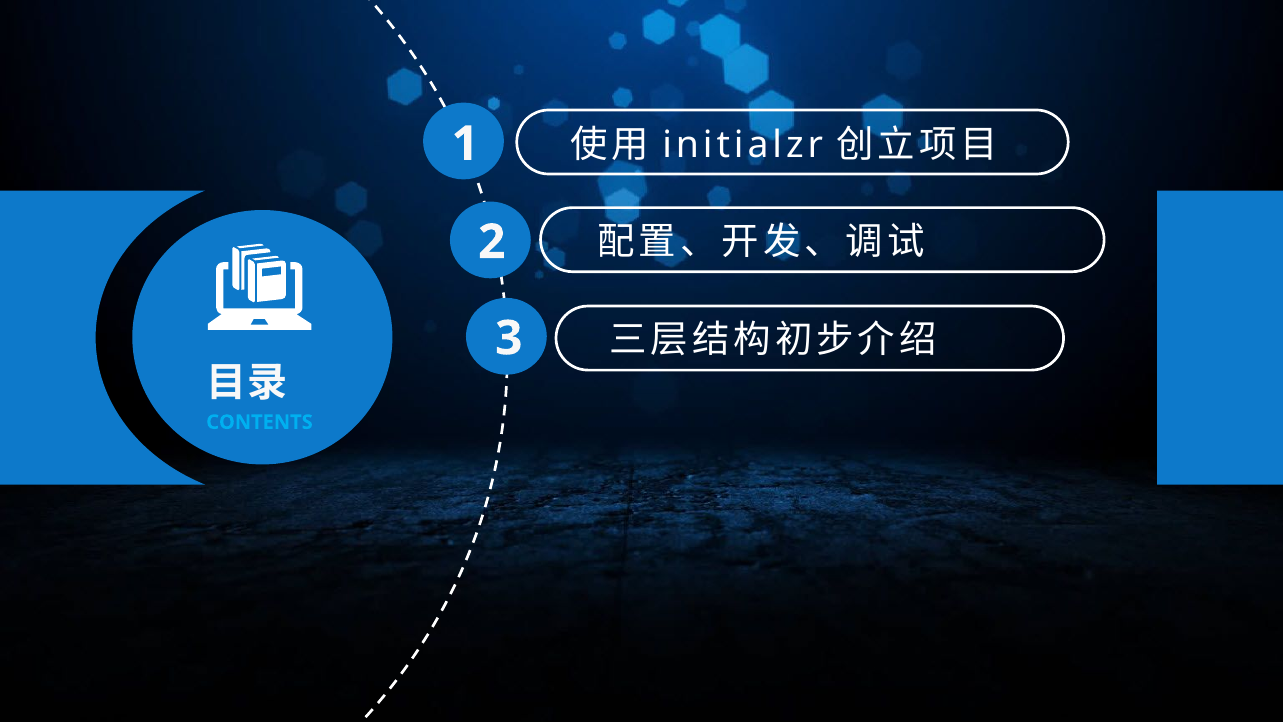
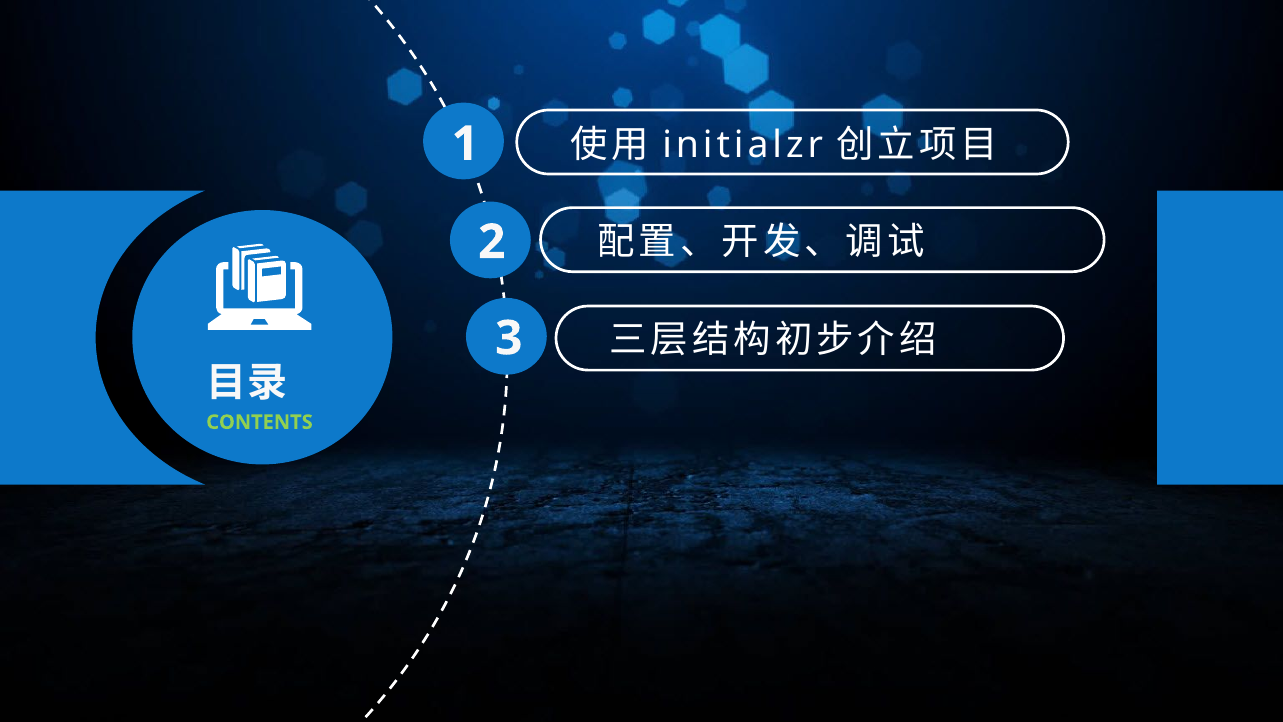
CONTENTS colour: light blue -> light green (259, 422)
